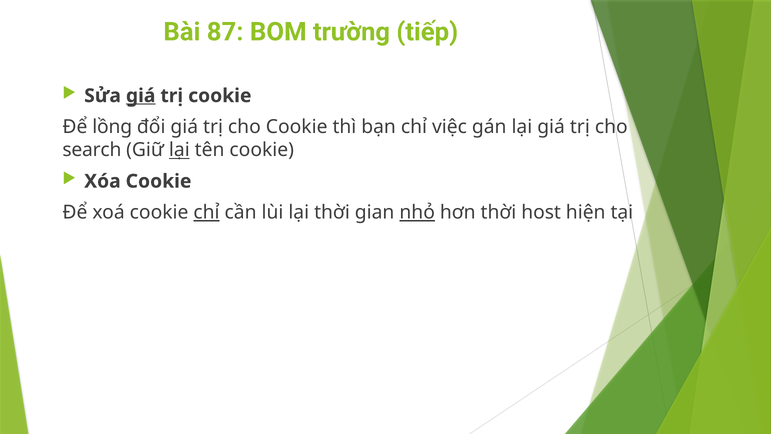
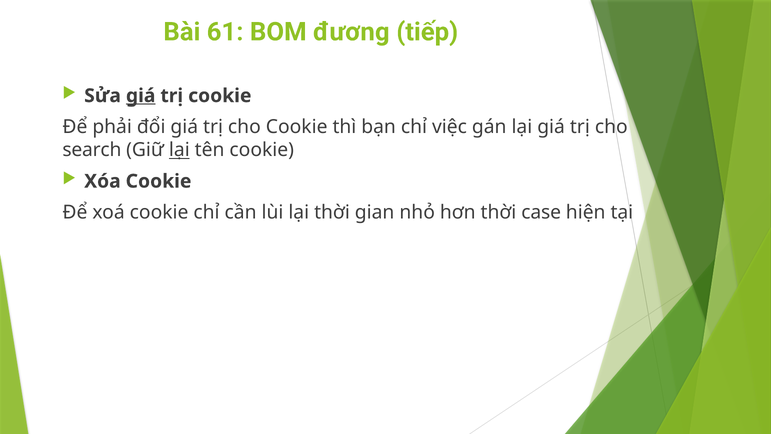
87: 87 -> 61 (225, 32)
trường: trường -> đương (351, 32)
lồng: lồng -> phải (112, 127)
chỉ underline: present -> none (207, 212)
nhỏ underline: present -> none (417, 212)
host: host -> case (541, 212)
